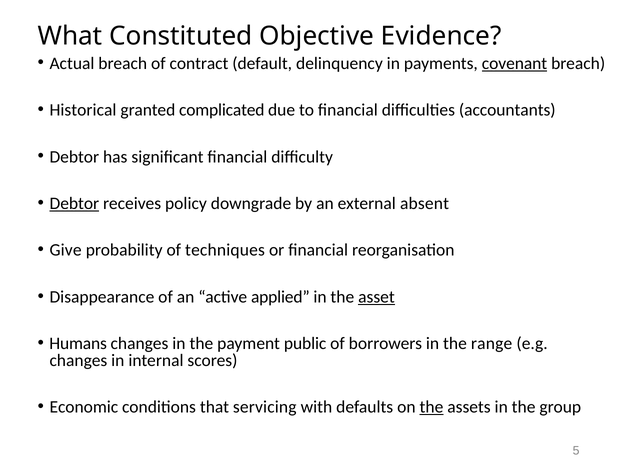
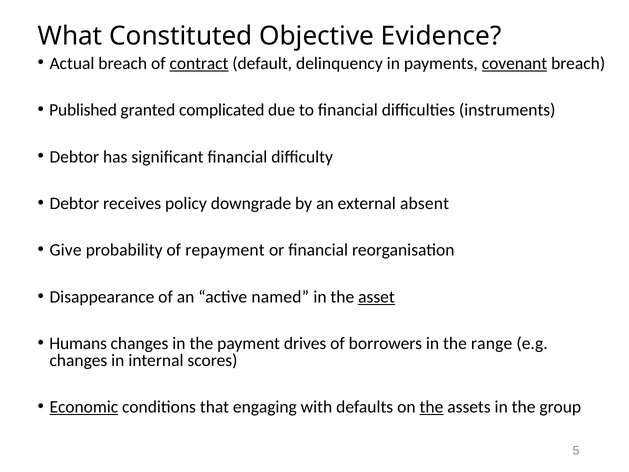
contract underline: none -> present (199, 63)
Historical: Historical -> Published (83, 110)
accountants: accountants -> instruments (507, 110)
Debtor underline: present -> none (74, 203)
techniques: techniques -> repayment (225, 250)
applied: applied -> named (280, 297)
public: public -> drives (305, 343)
Economic underline: none -> present (84, 407)
servicing: servicing -> engaging (265, 407)
